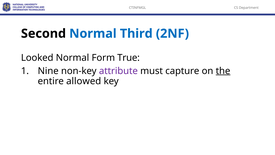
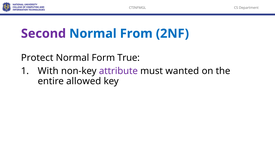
Second colour: black -> purple (43, 34)
Third: Third -> From (136, 34)
Looked: Looked -> Protect (37, 58)
Nine: Nine -> With (48, 71)
capture: capture -> wanted (182, 71)
the underline: present -> none (223, 71)
